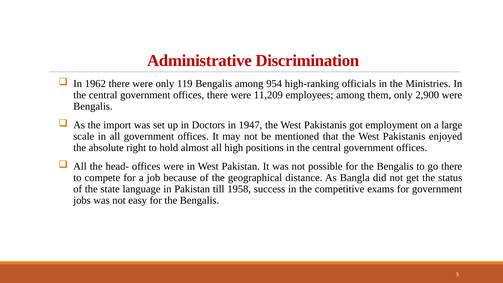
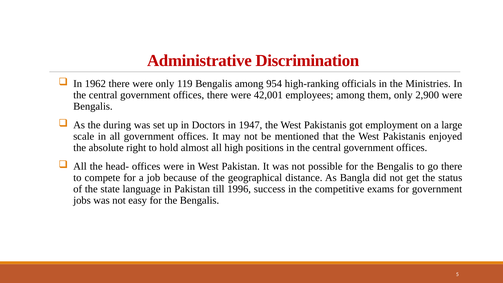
11,209: 11,209 -> 42,001 (268, 95)
import: import -> during (117, 125)
1958: 1958 -> 1996 (239, 189)
